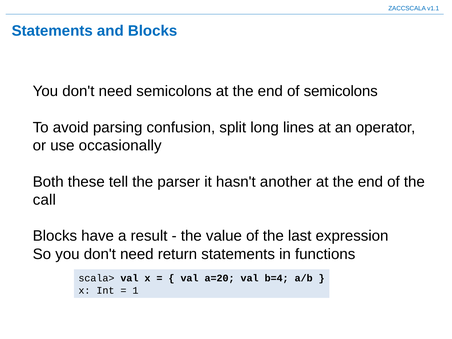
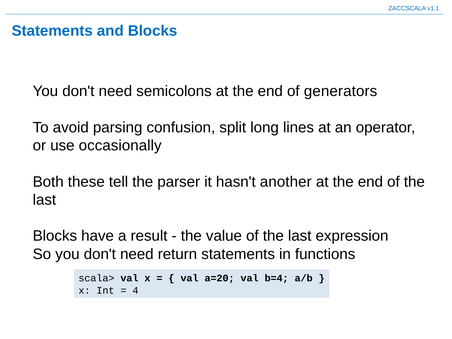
of semicolons: semicolons -> generators (341, 91)
call: call -> last (44, 200)
1: 1 -> 4 (135, 290)
